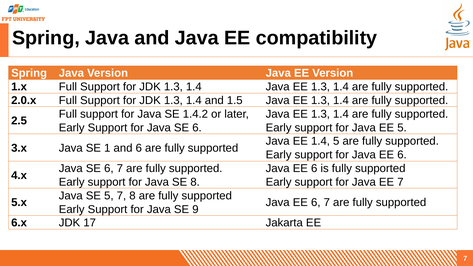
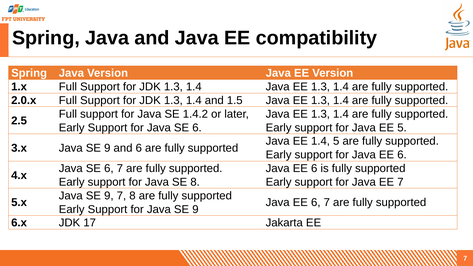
3.x Java SE 1: 1 -> 9 (107, 148)
5: 5 -> 9 (109, 196)
